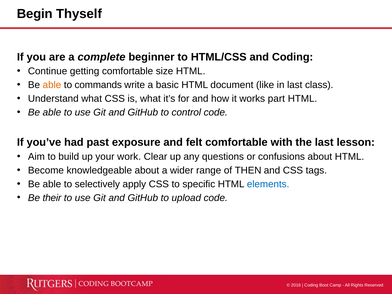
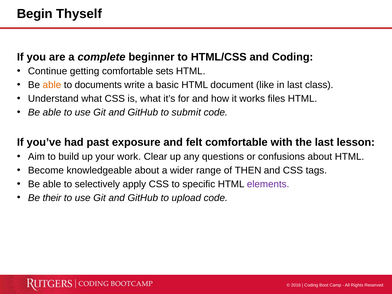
size: size -> sets (165, 71)
commands: commands -> documents (98, 85)
part: part -> files (276, 99)
control: control -> submit (186, 112)
elements colour: blue -> purple (268, 184)
